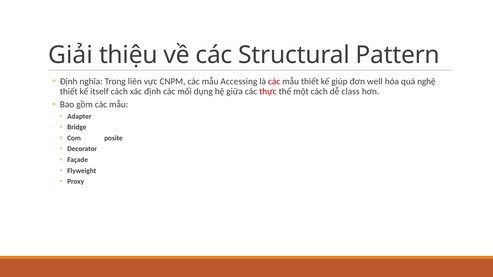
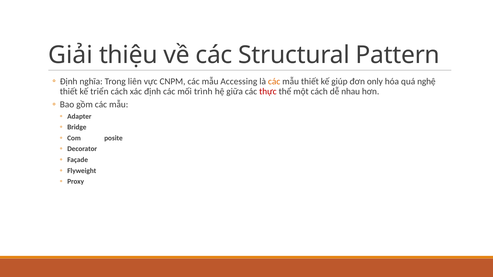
các colour: red -> orange (274, 81)
well: well -> only (375, 81)
itself: itself -> triển (99, 91)
dụng: dụng -> trình (203, 91)
class: class -> nhau (351, 91)
